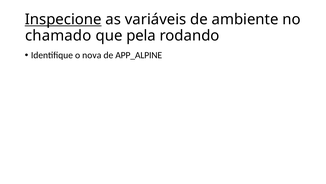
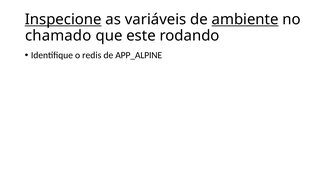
ambiente underline: none -> present (245, 19)
pela: pela -> este (141, 35)
nova: nova -> redis (92, 55)
